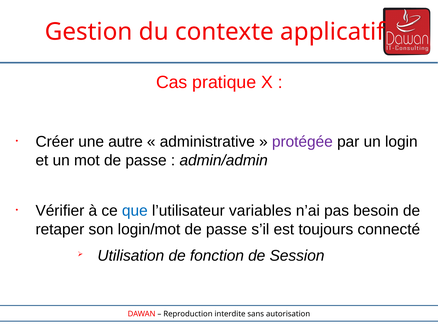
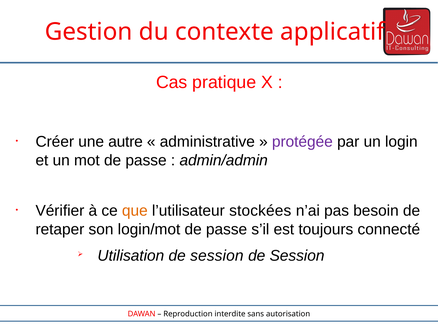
que colour: blue -> orange (135, 210)
variables: variables -> stockées (260, 210)
Utilisation de fonction: fonction -> session (217, 255)
